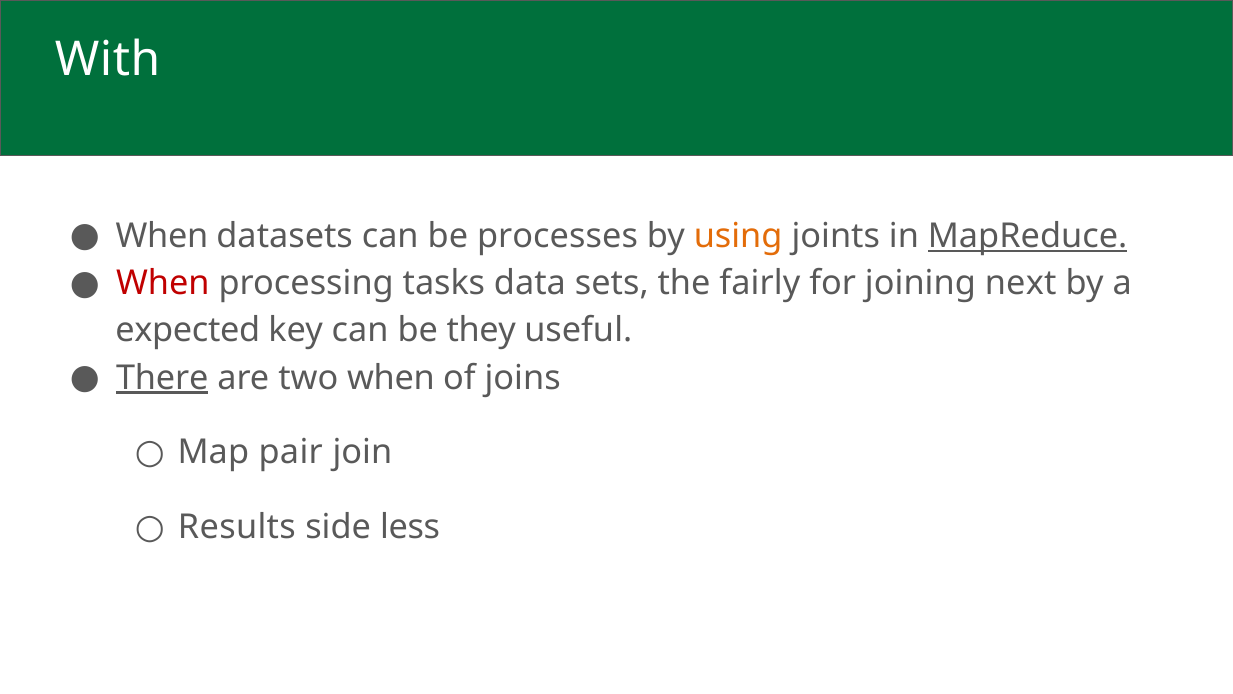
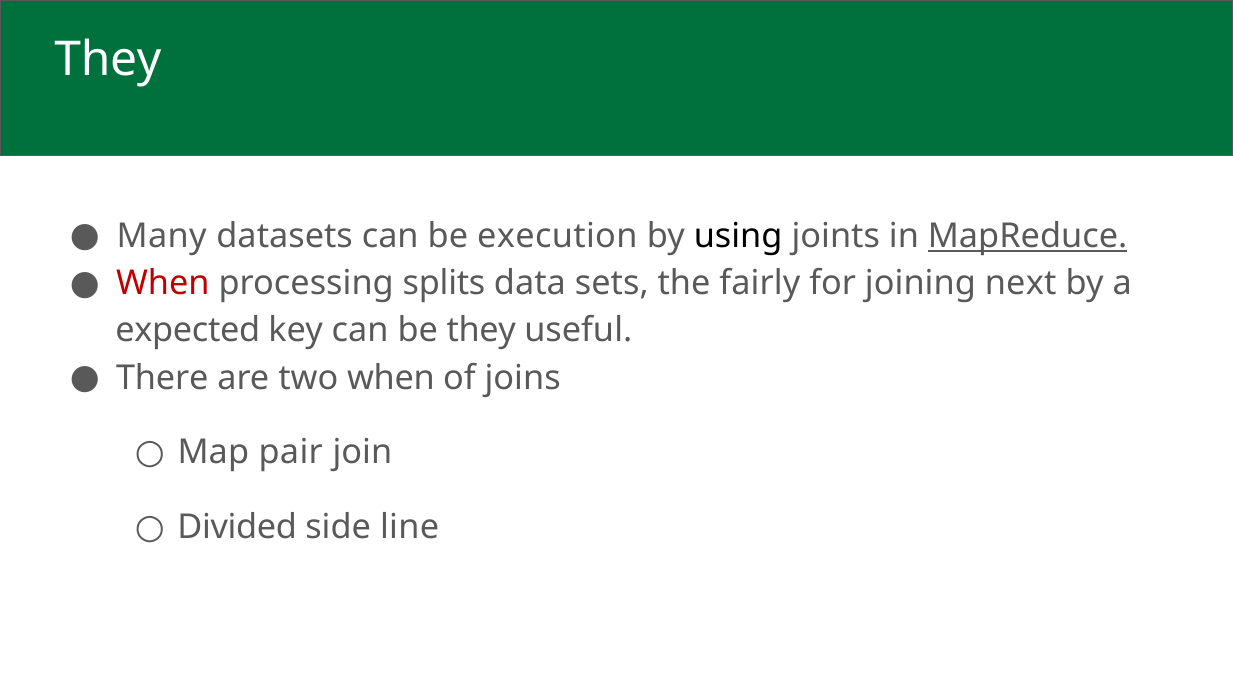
With: With -> They (108, 59)
When: When -> Many (162, 236)
processes: processes -> execution (557, 236)
using colour: orange -> black (738, 236)
tasks: tasks -> splits (444, 283)
There underline: present -> none (162, 378)
Results: Results -> Divided (237, 527)
less: less -> line (410, 527)
